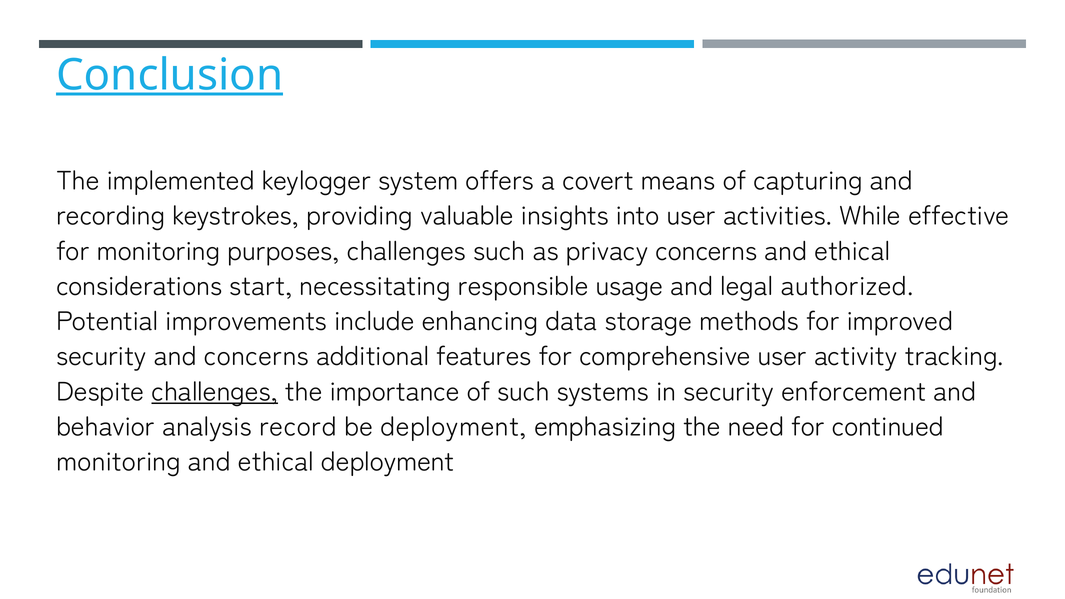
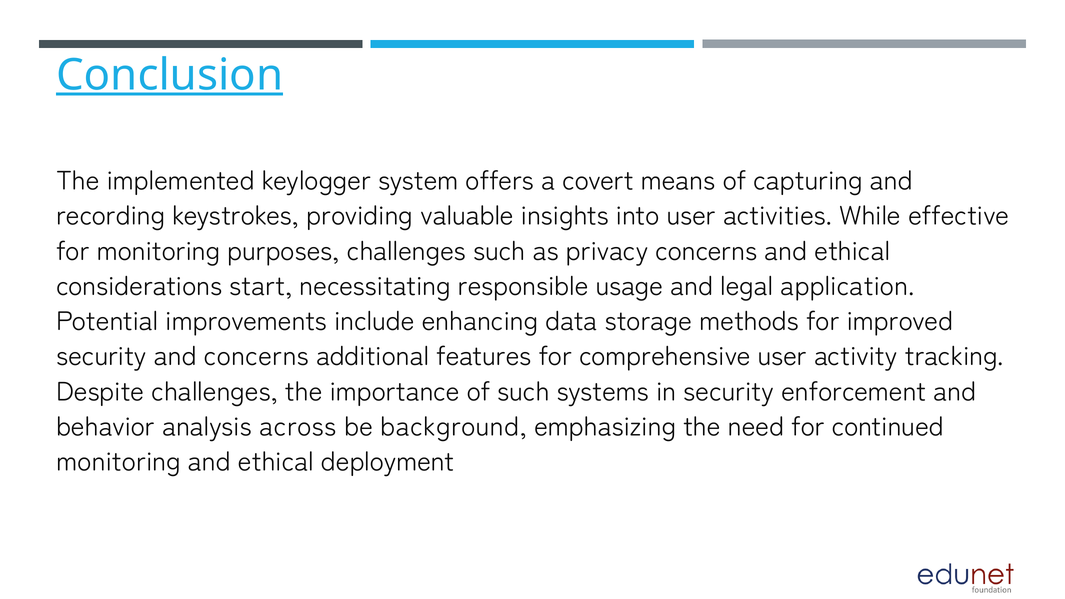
authorized: authorized -> application (847, 286)
challenges underline: present -> none (215, 392)
record: record -> across (298, 427)
be deployment: deployment -> background (454, 427)
